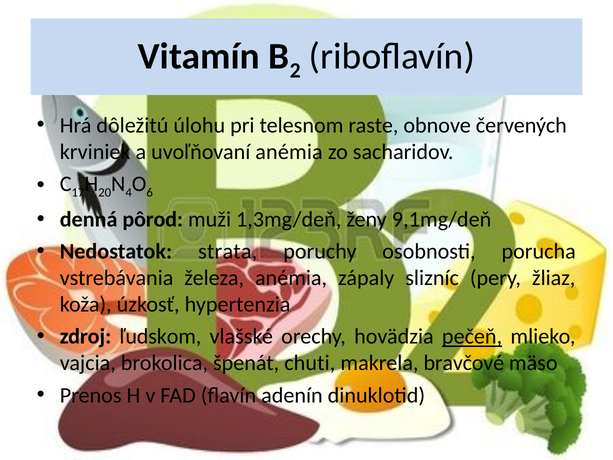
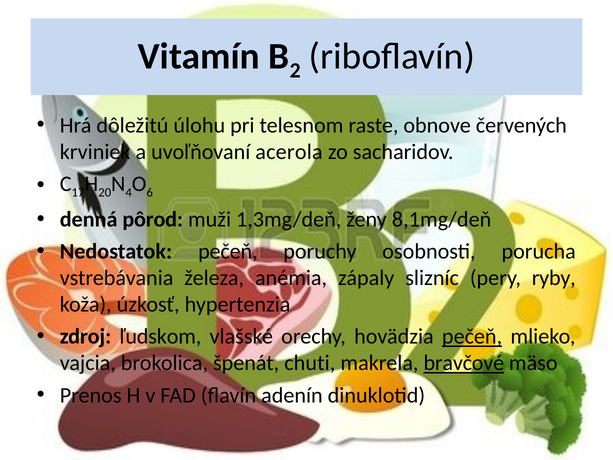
uvoľňovaní anémia: anémia -> acerola (289, 152)
9,1mg/deň: 9,1mg/deň -> 8,1mg/deň (442, 219)
Nedostatok strata: strata -> pečeň (228, 251)
žliaz: žliaz -> ryby (554, 278)
bravčové underline: none -> present (464, 363)
